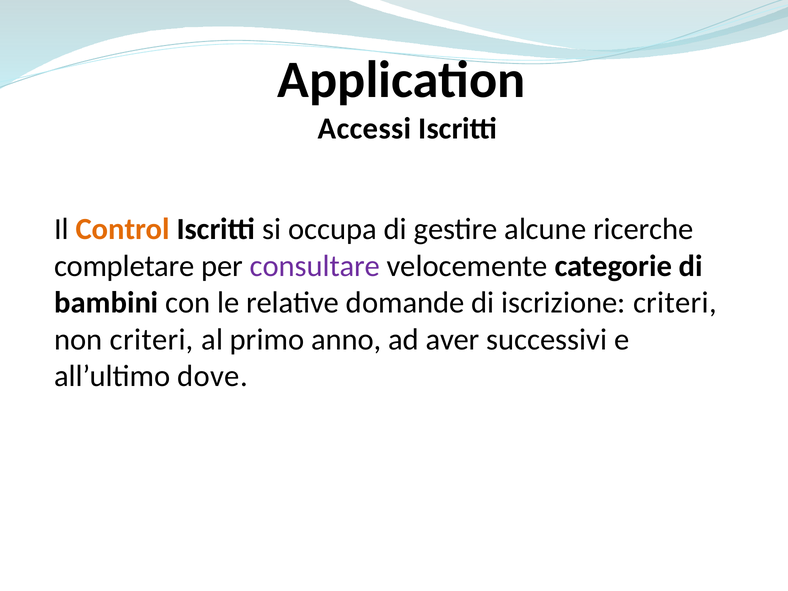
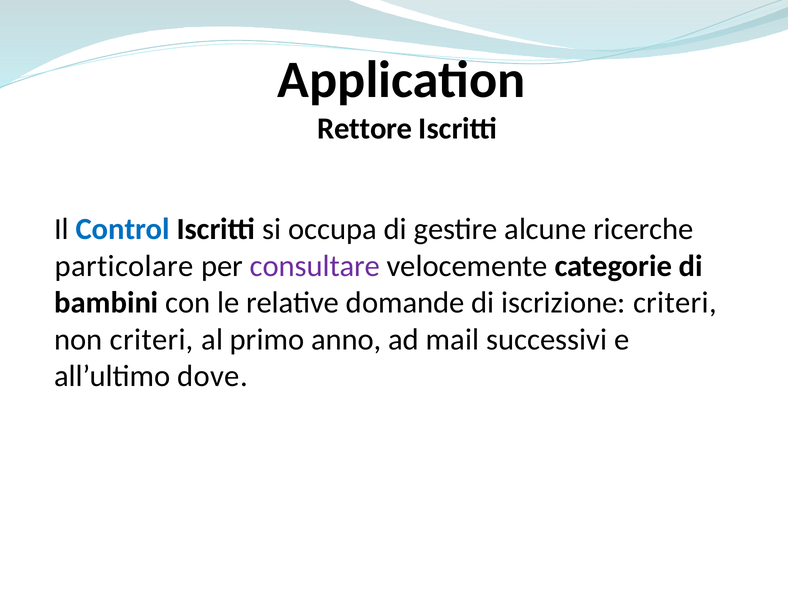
Accessi: Accessi -> Rettore (365, 128)
Control colour: orange -> blue (123, 229)
completare: completare -> particolare (124, 266)
aver: aver -> mail (452, 340)
